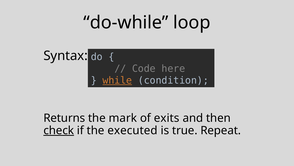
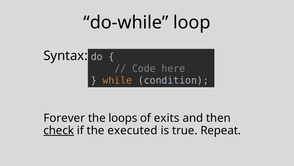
while underline: present -> none (117, 80)
Returns: Returns -> Forever (64, 118)
mark: mark -> loops (123, 118)
